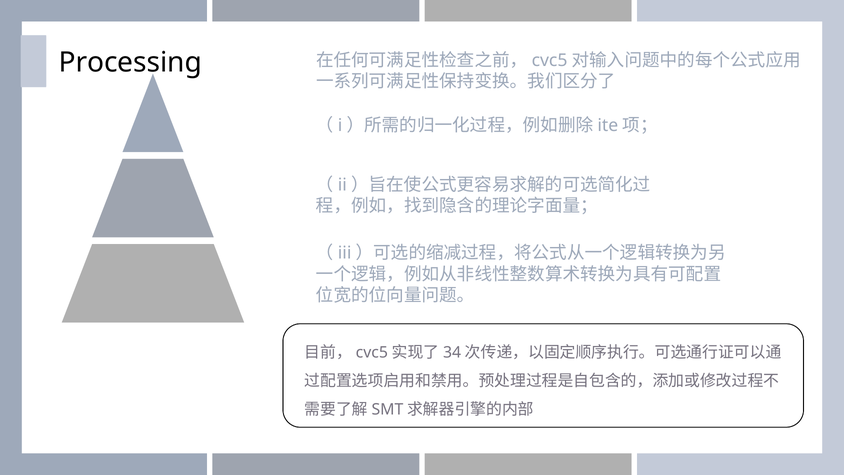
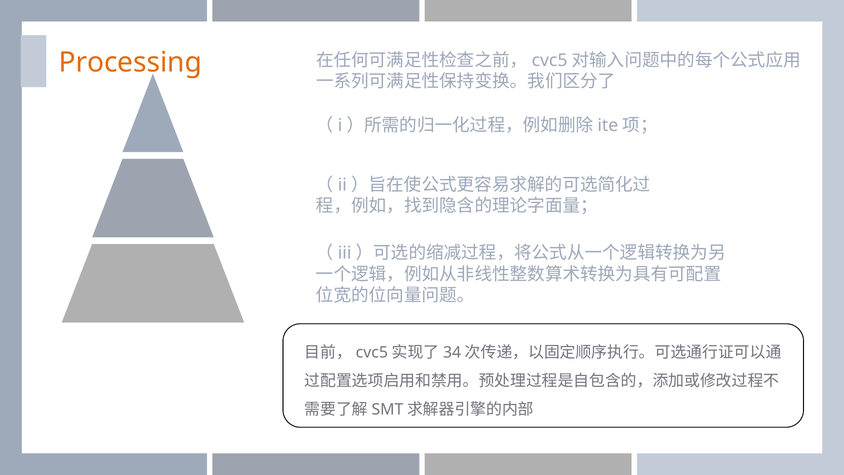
Processing colour: black -> orange (130, 63)
